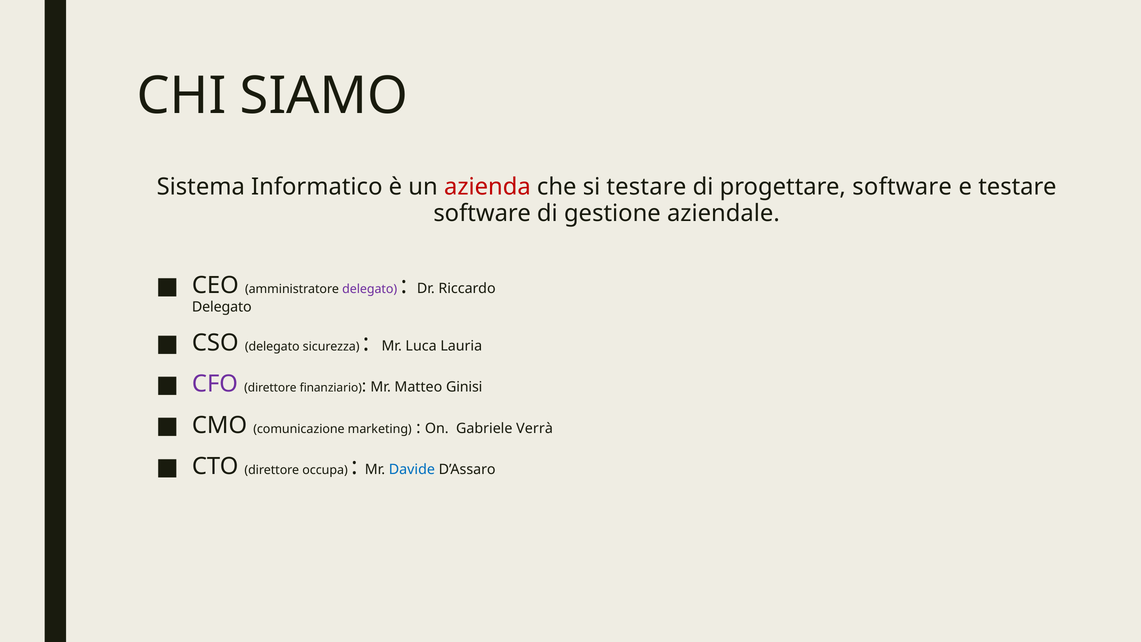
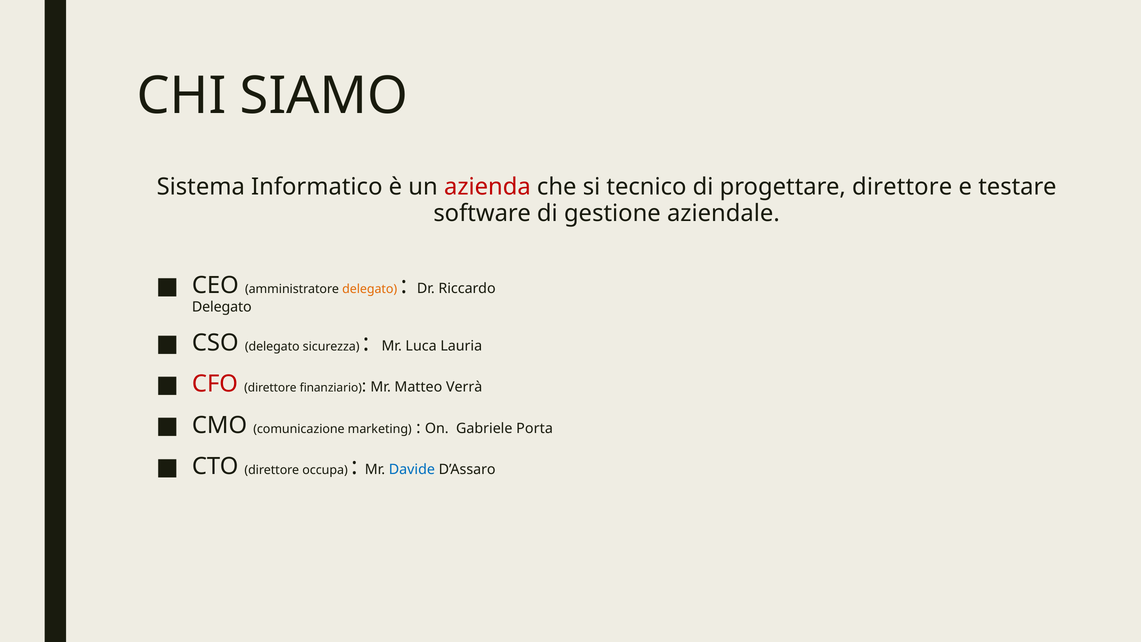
si testare: testare -> tecnico (646, 187)
progettare software: software -> direttore (902, 187)
delegato colour: purple -> orange (370, 289)
CFO colour: purple -> red (215, 384)
Ginisi: Ginisi -> Verrà (464, 387)
Verrà: Verrà -> Porta (535, 428)
